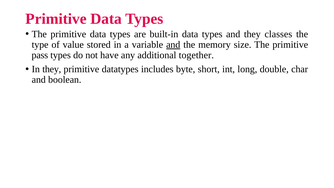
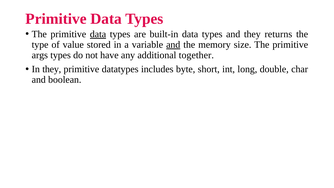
data underline: none -> present (98, 34)
classes: classes -> returns (278, 34)
pass: pass -> args (40, 55)
